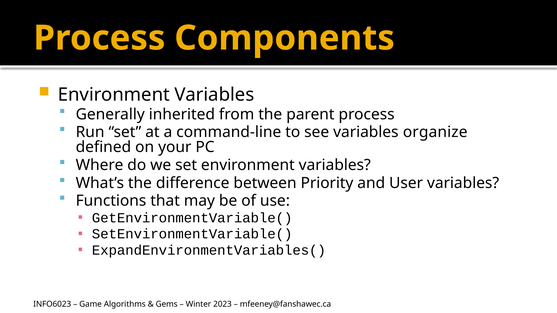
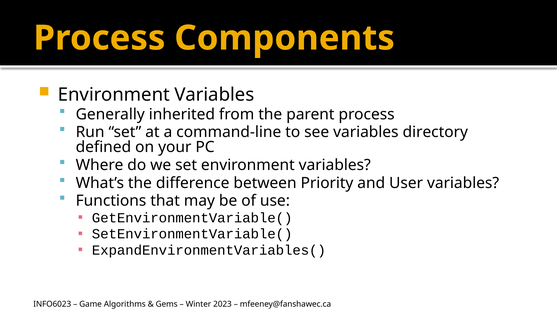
organize: organize -> directory (435, 132)
